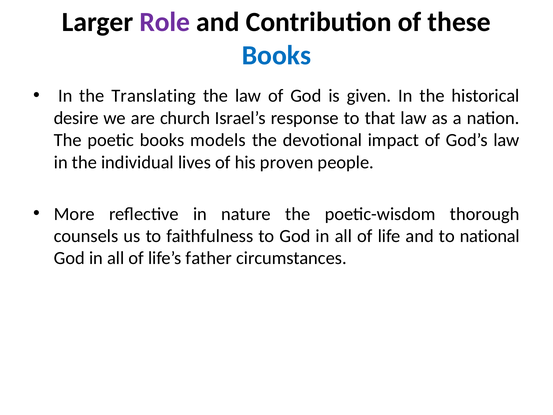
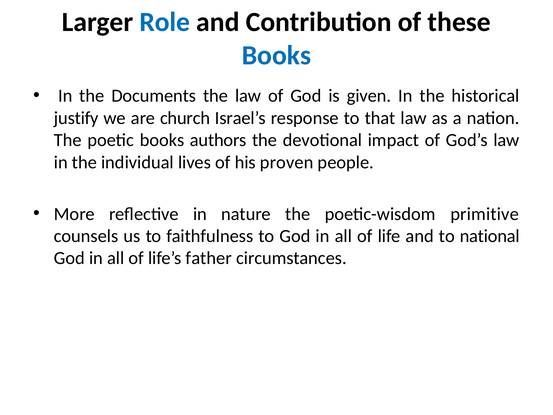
Role colour: purple -> blue (165, 22)
Translating: Translating -> Documents (154, 96)
desire: desire -> justify (76, 118)
models: models -> authors (218, 140)
thorough: thorough -> primitive (485, 214)
